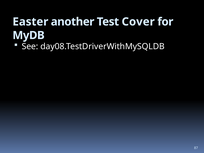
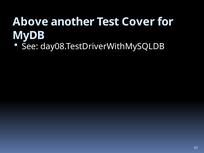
Easter: Easter -> Above (30, 22)
